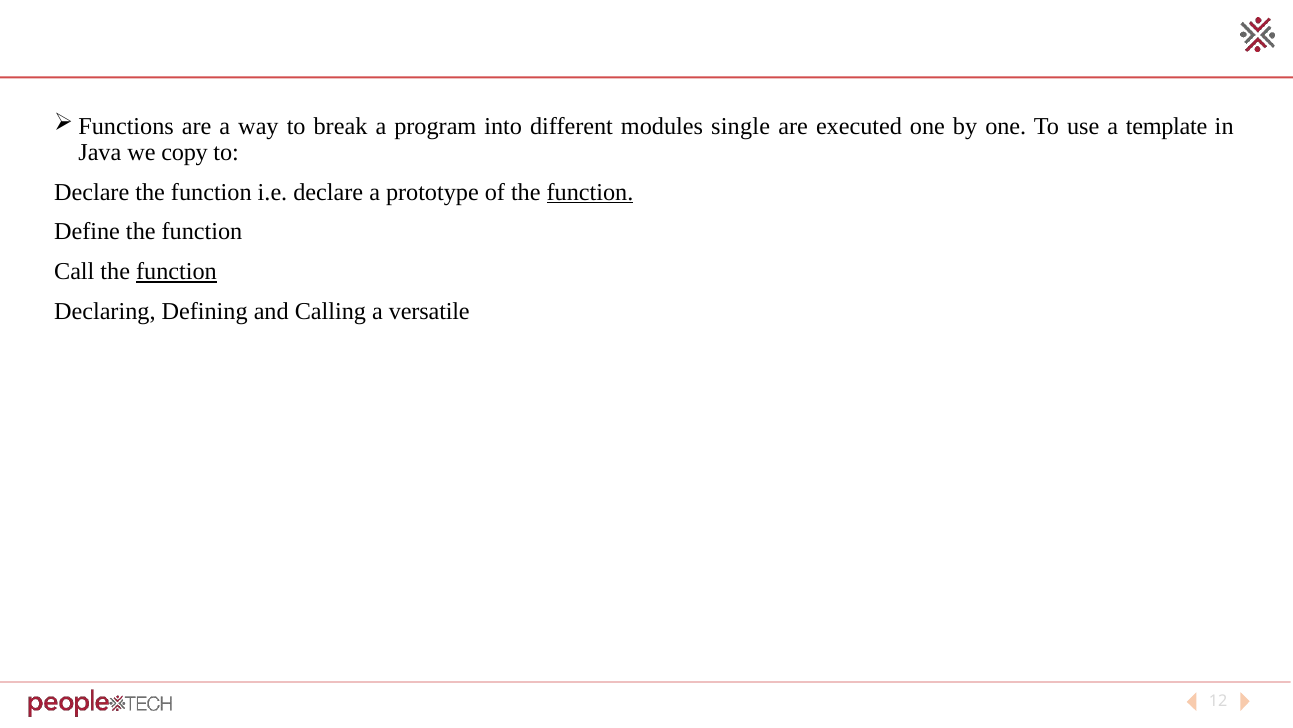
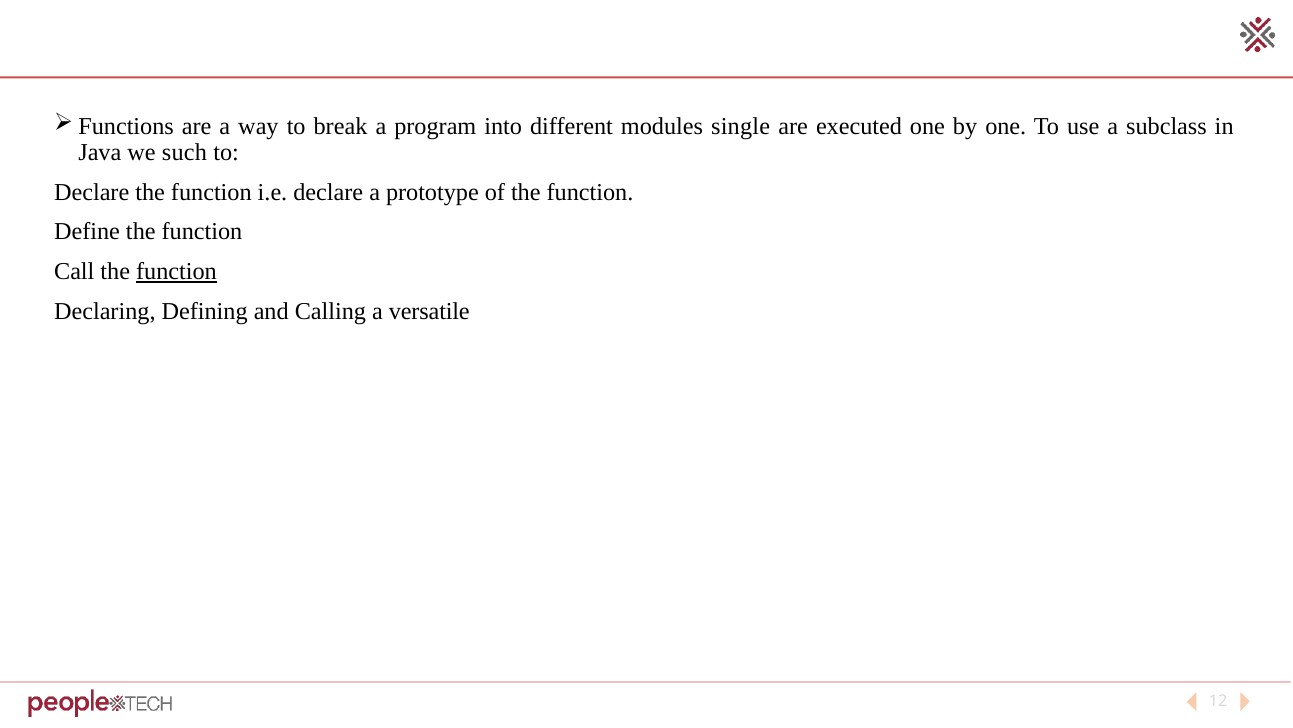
template: template -> subclass (1166, 126)
copy: copy -> such (184, 152)
function underline: present -> none (590, 192)
